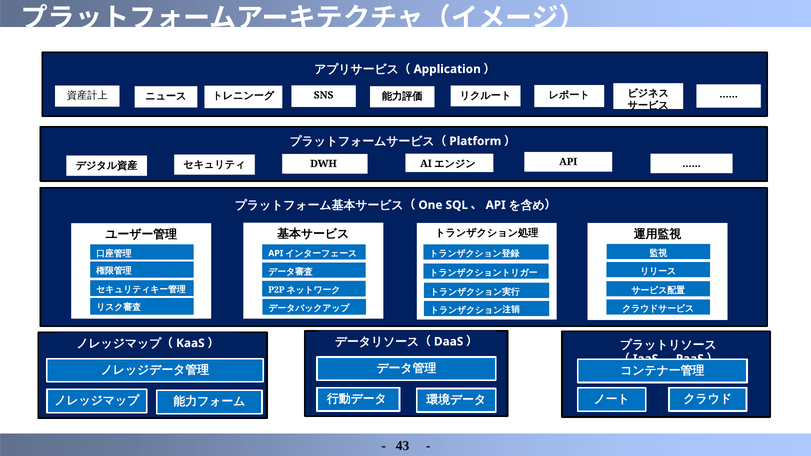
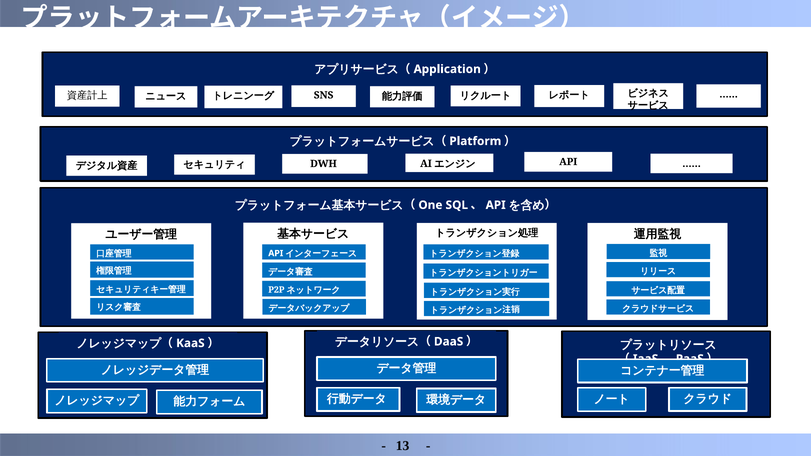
43: 43 -> 13 (403, 446)
